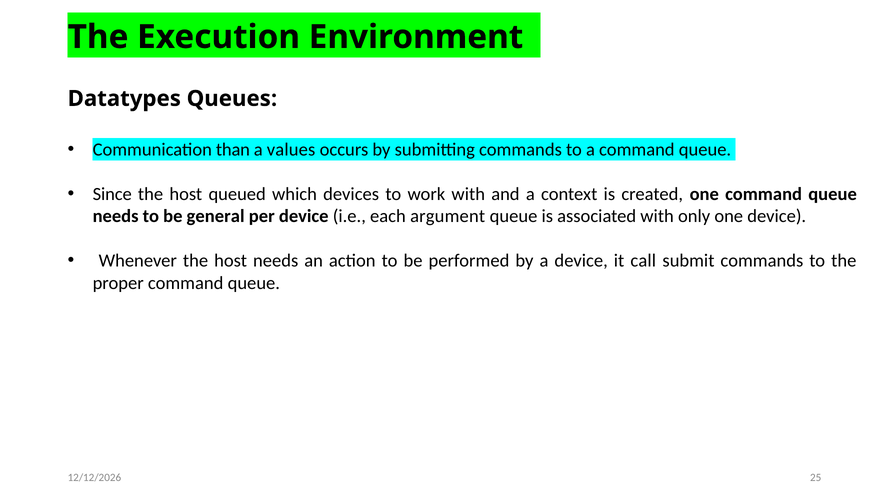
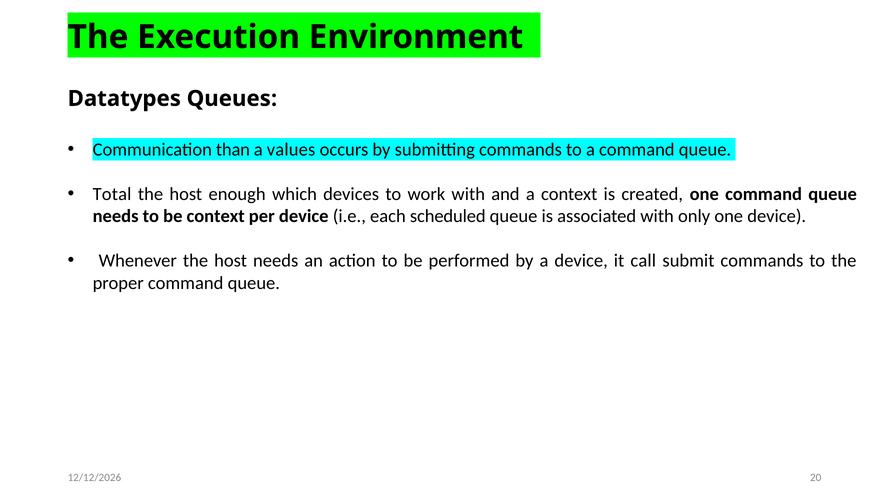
Since: Since -> Total (112, 194)
queued: queued -> enough (237, 194)
be general: general -> context (216, 216)
argument: argument -> scheduled (448, 216)
25: 25 -> 20 (816, 477)
